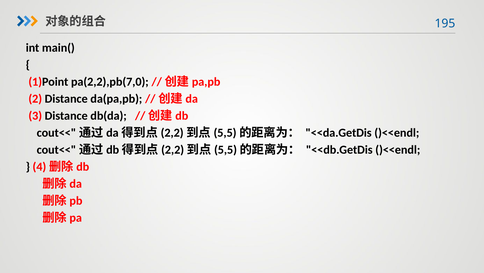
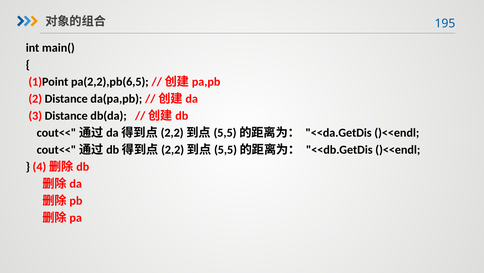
pa(2,2),pb(7,0: pa(2,2),pb(7,0 -> pa(2,2),pb(6,5 (110, 82)
